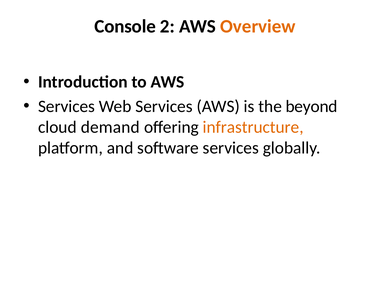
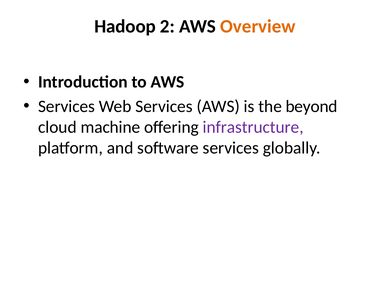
Console: Console -> Hadoop (125, 26)
demand: demand -> machine (110, 127)
infrastructure colour: orange -> purple (253, 127)
